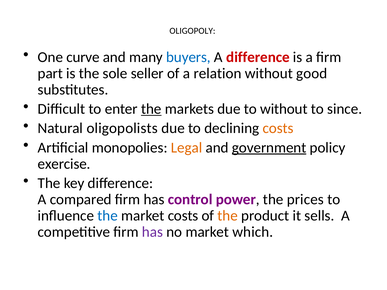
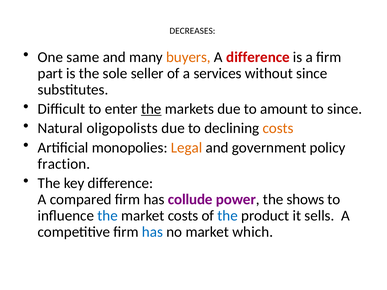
OLIGOPOLY: OLIGOPOLY -> DECREASES (192, 31)
curve: curve -> same (83, 57)
buyers colour: blue -> orange (188, 57)
relation: relation -> services (218, 73)
without good: good -> since (312, 73)
to without: without -> amount (284, 109)
government underline: present -> none (269, 148)
exercise: exercise -> fraction (64, 164)
control: control -> collude (190, 200)
prices: prices -> shows (305, 200)
the colour: orange -> blue (228, 216)
has colour: purple -> blue (152, 232)
